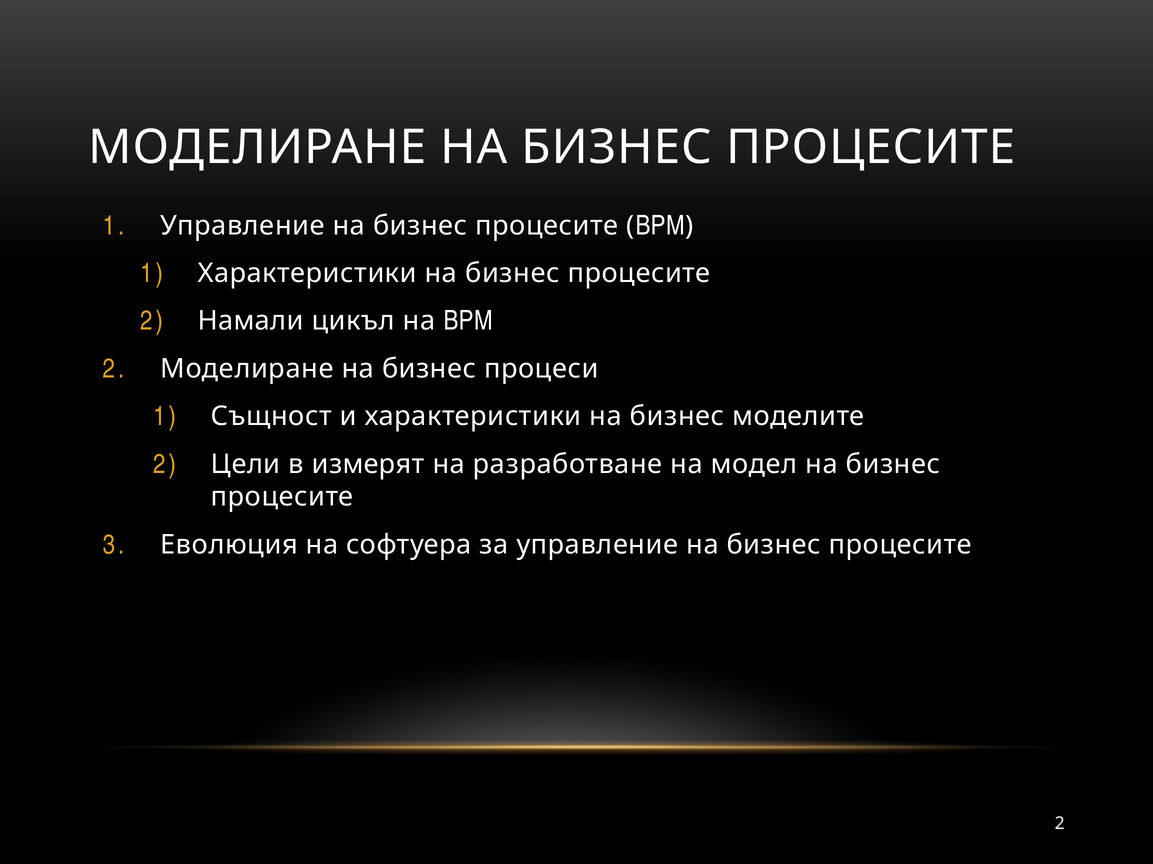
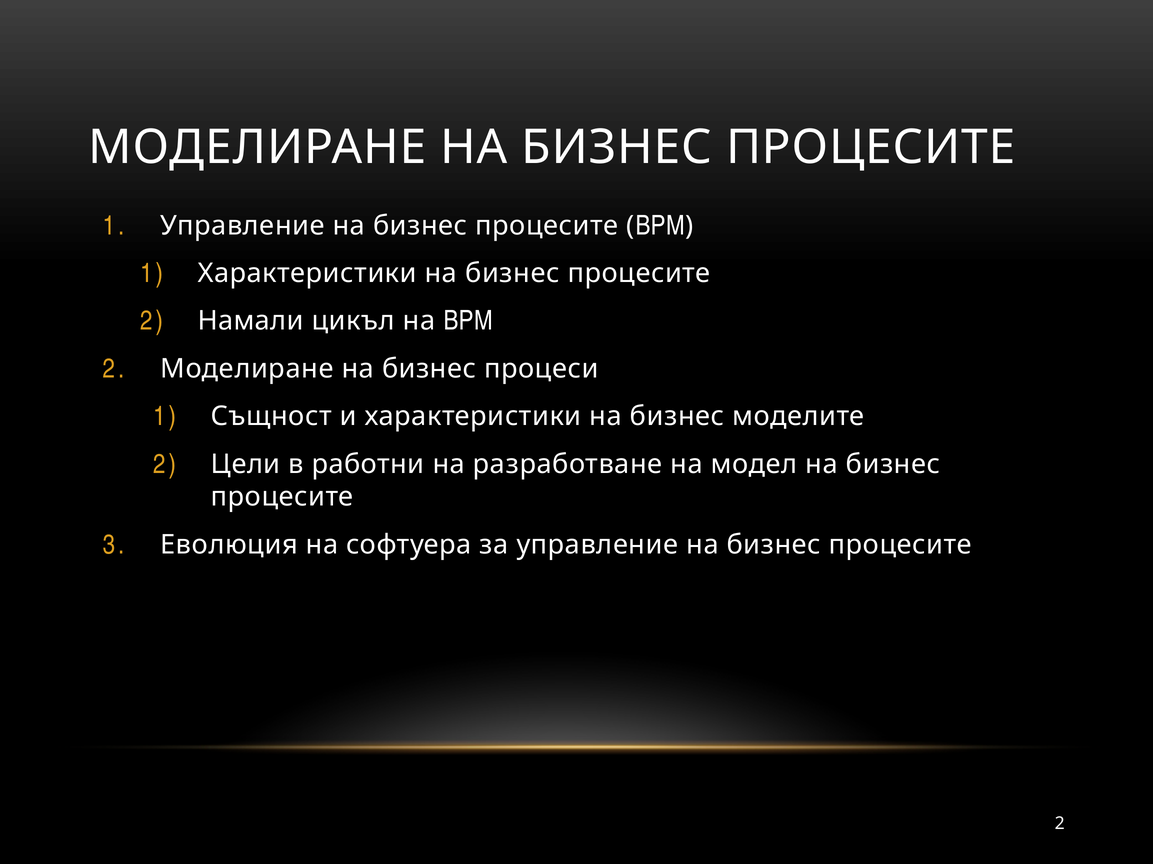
измерят: измерят -> работни (368, 465)
